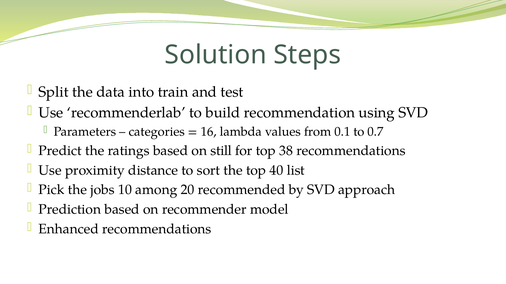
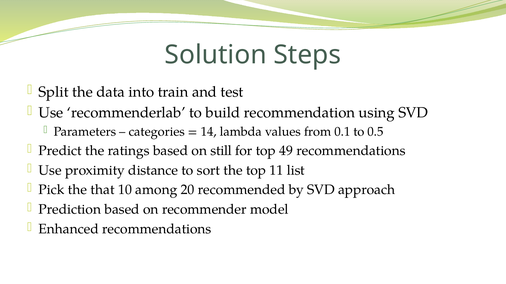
16: 16 -> 14 (209, 132)
0.7: 0.7 -> 0.5 (375, 132)
38: 38 -> 49 (286, 151)
40: 40 -> 11 (276, 171)
jobs: jobs -> that (103, 190)
